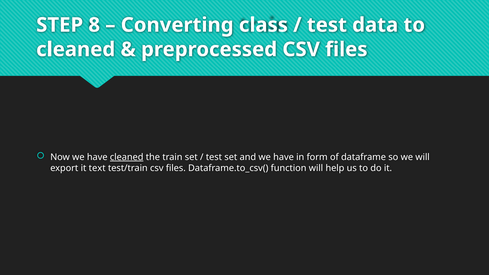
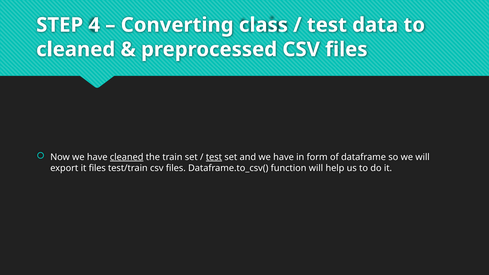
8: 8 -> 4 (94, 25)
test underline: none -> present (214, 157)
it text: text -> files (97, 168)
